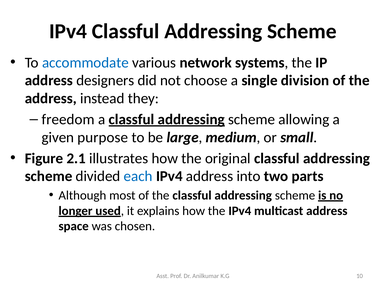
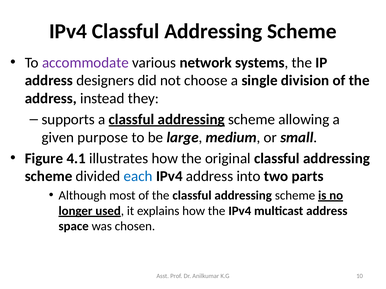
accommodate colour: blue -> purple (85, 63)
freedom: freedom -> supports (68, 120)
2.1: 2.1 -> 4.1 (76, 159)
